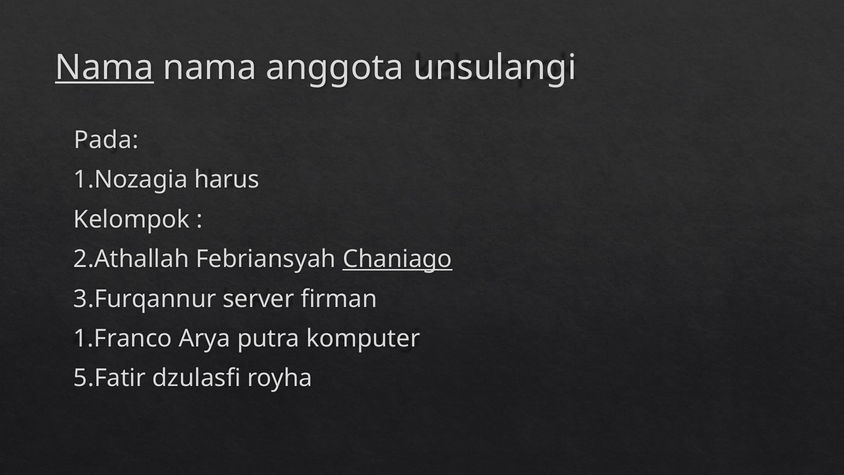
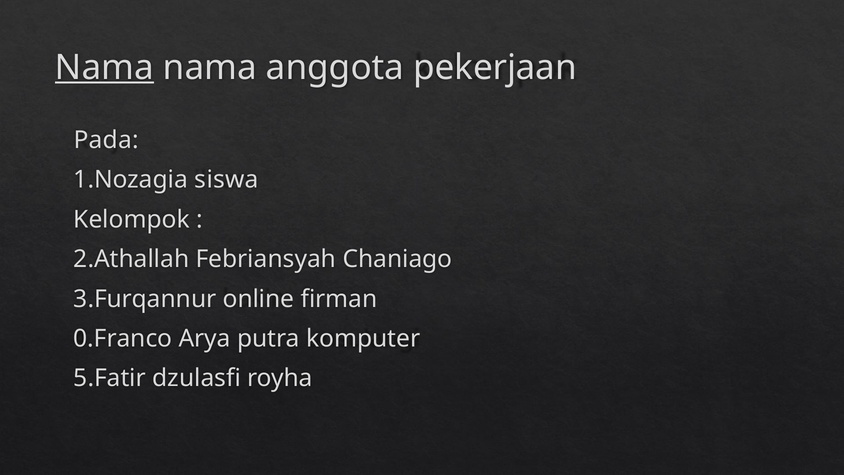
unsulangi: unsulangi -> pekerjaan (495, 67)
harus: harus -> siswa (227, 180)
Chaniago underline: present -> none (397, 259)
server: server -> online (259, 299)
1.Franco: 1.Franco -> 0.Franco (123, 338)
